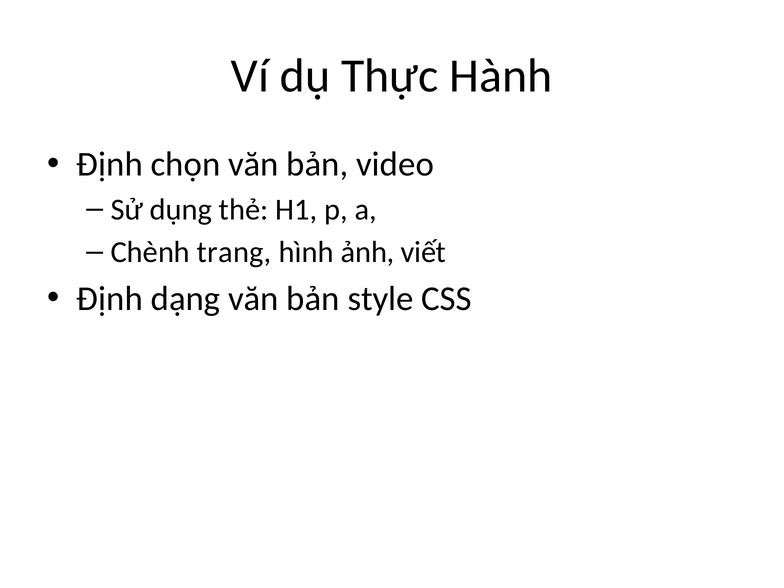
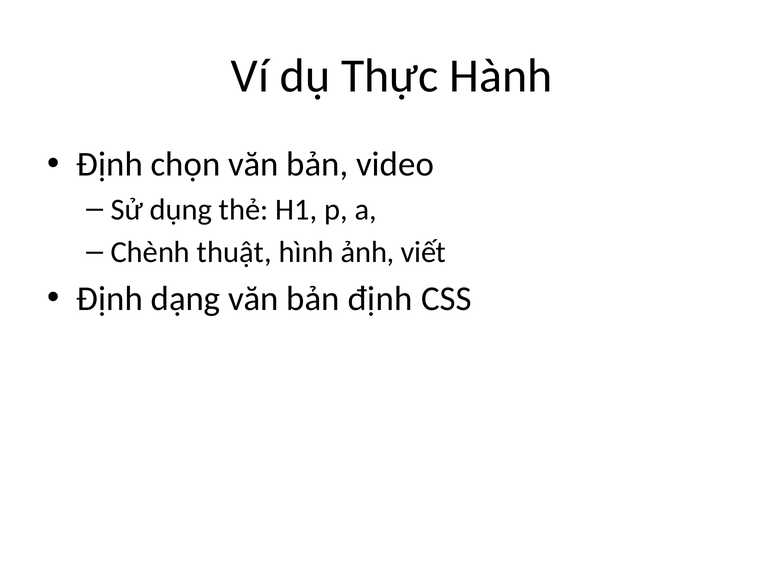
trang: trang -> thuật (234, 252)
bản style: style -> định (380, 299)
